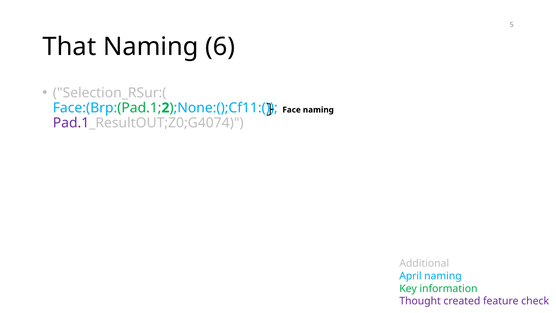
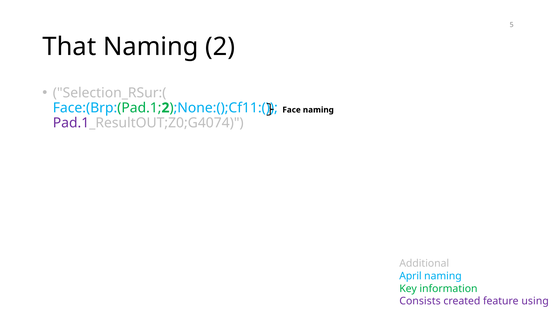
Naming 6: 6 -> 2 (220, 47)
Thought: Thought -> Consists (420, 301)
check: check -> using (535, 301)
